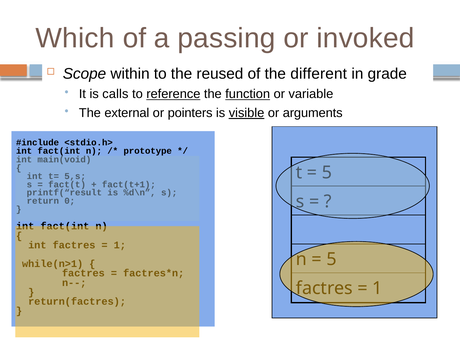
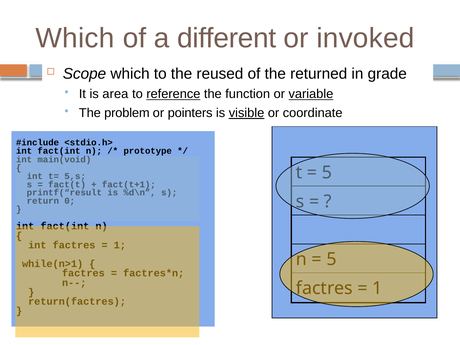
passing: passing -> different (227, 38)
Scope within: within -> which (130, 74)
different: different -> returned (319, 74)
calls: calls -> area (115, 94)
function underline: present -> none (248, 94)
variable underline: none -> present (311, 94)
external: external -> problem (127, 113)
arguments: arguments -> coordinate (313, 113)
